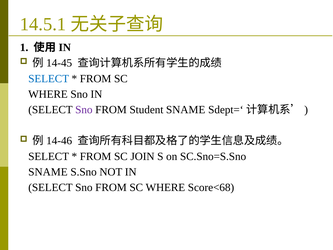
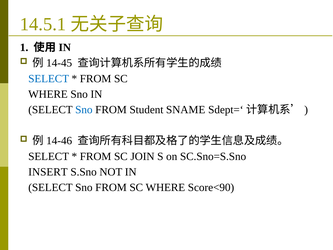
Sno colour: purple -> blue (84, 110)
SNAME: SNAME -> INSERT (48, 172)
Score<68: Score<68 -> Score<90 (211, 187)
